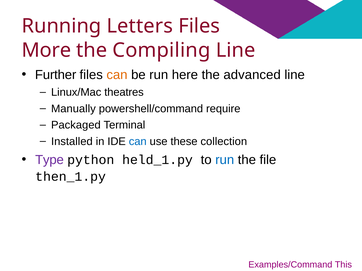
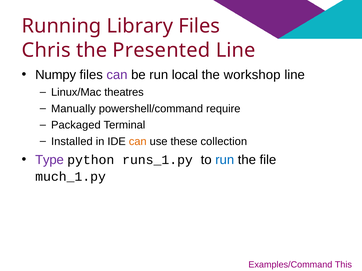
Letters: Letters -> Library (140, 26)
More: More -> Chris (46, 50)
Compiling: Compiling -> Presented (161, 50)
Further: Further -> Numpy (56, 75)
can colour: orange -> purple (117, 75)
here: here -> local (185, 75)
advanced: advanced -> workshop (252, 75)
can colour: blue -> orange (138, 142)
held_1.py: held_1.py -> runs_1.py (157, 160)
then_1.py: then_1.py -> much_1.py (71, 177)
